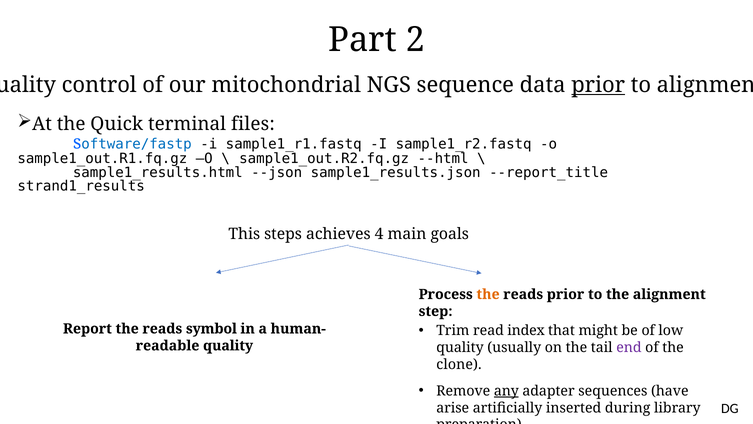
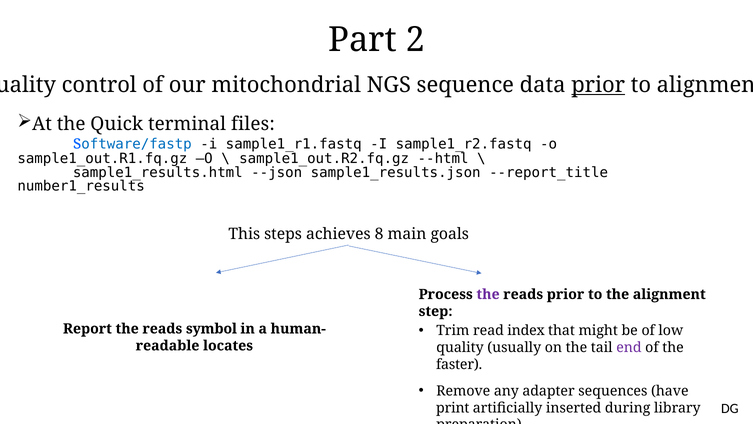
strand1_results: strand1_results -> number1_results (81, 186)
4: 4 -> 8 (379, 234)
the colour: orange -> purple (488, 294)
quality: quality -> locates (228, 345)
clone: clone -> faster (459, 364)
any underline: present -> none (506, 391)
arise: arise -> print (453, 407)
